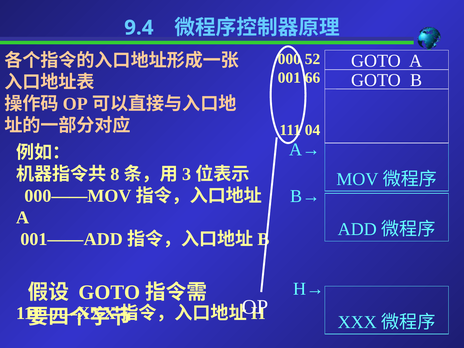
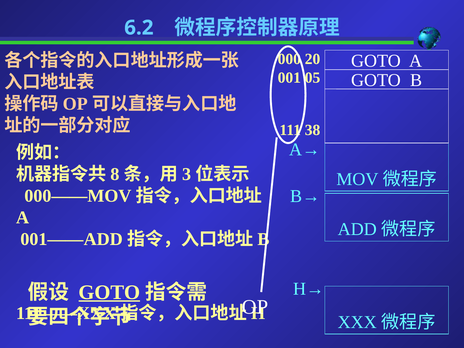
9.4: 9.4 -> 6.2 (139, 28)
52: 52 -> 20 (313, 59)
66: 66 -> 05 (313, 78)
04: 04 -> 38 (313, 130)
GOTO underline: none -> present (109, 292)
